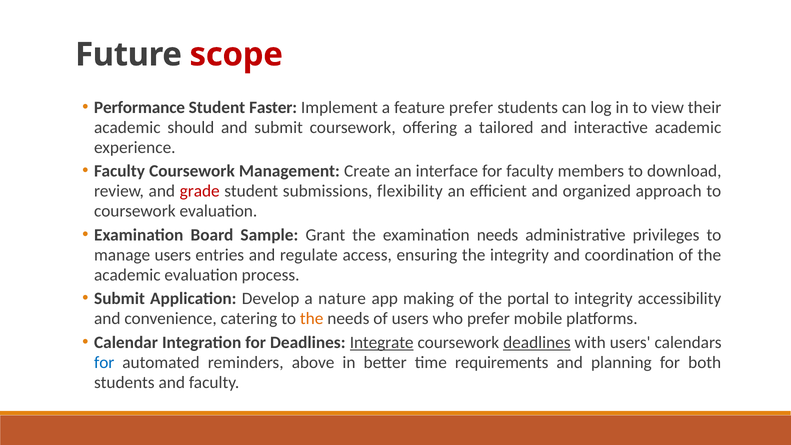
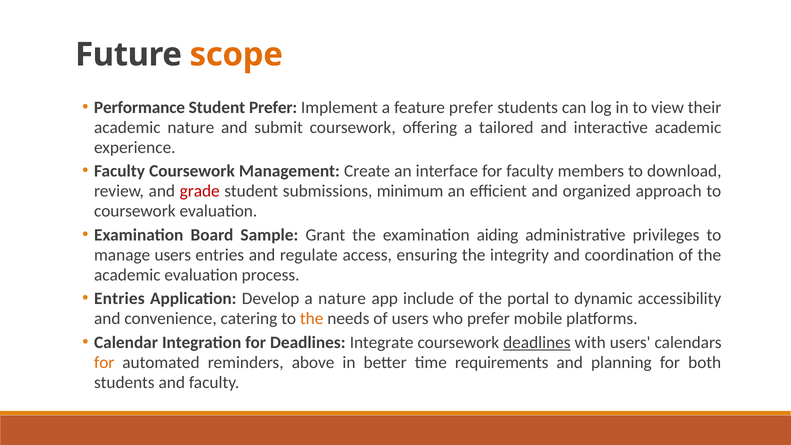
scope colour: red -> orange (236, 55)
Student Faster: Faster -> Prefer (273, 108)
academic should: should -> nature (191, 127)
flexibility: flexibility -> minimum (410, 191)
examination needs: needs -> aiding (498, 235)
Submit: Submit -> Entries (119, 299)
making: making -> include (429, 299)
to integrity: integrity -> dynamic (603, 299)
Integrate underline: present -> none (382, 342)
for colour: blue -> orange (104, 362)
